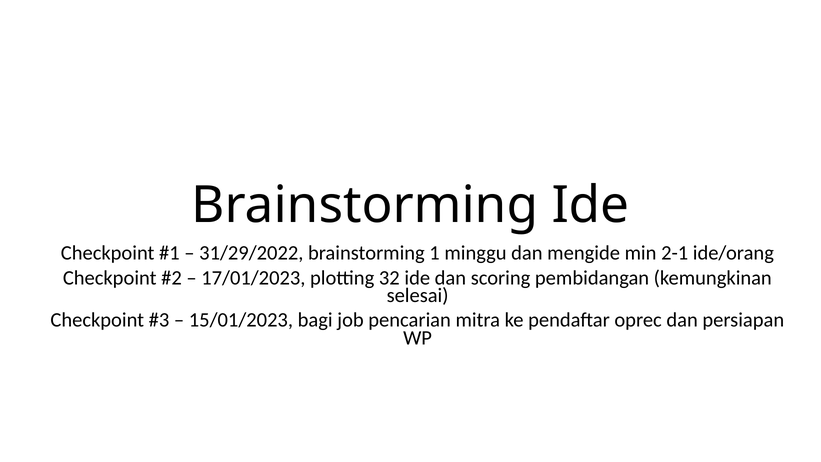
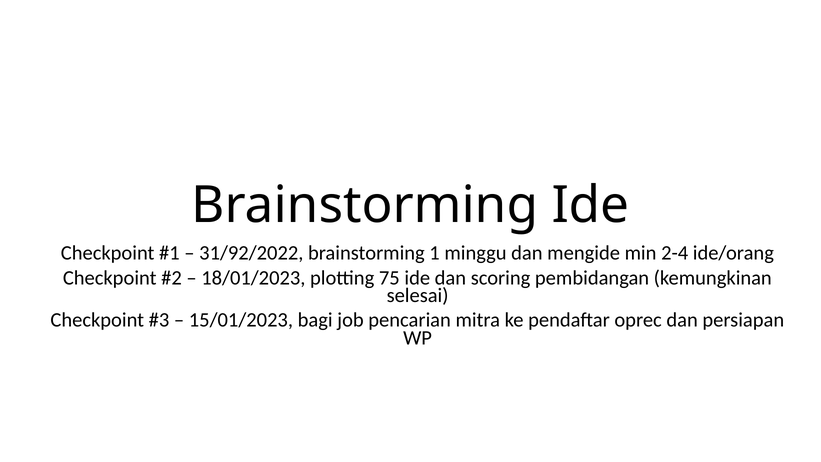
31/29/2022: 31/29/2022 -> 31/92/2022 (251, 253)
2-1: 2-1 -> 2-4 (675, 253)
17/01/2023: 17/01/2023 -> 18/01/2023 (253, 278)
32: 32 -> 75 (389, 278)
